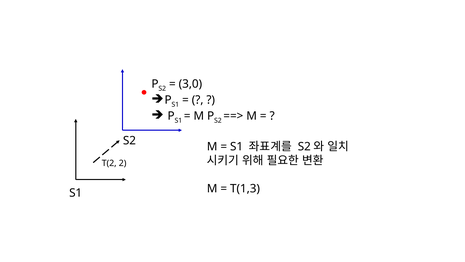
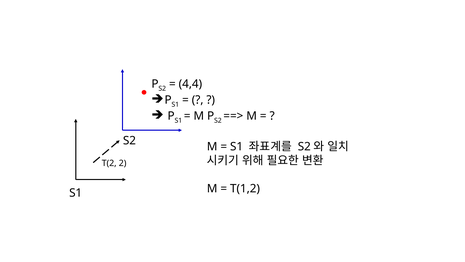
3,0: 3,0 -> 4,4 (190, 84)
T(1,3: T(1,3 -> T(1,2 (245, 188)
